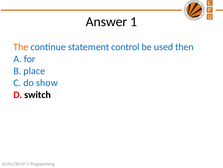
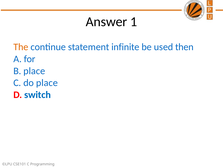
control: control -> infinite (125, 47)
do show: show -> place (47, 82)
switch colour: black -> blue (38, 94)
